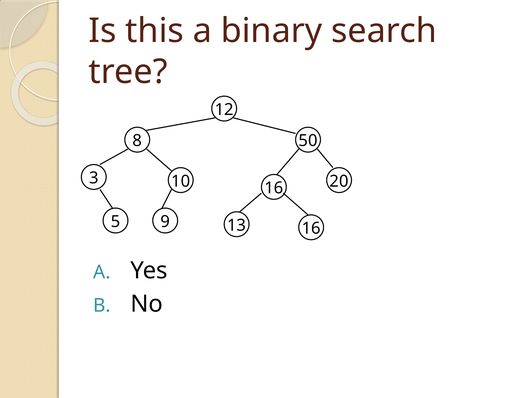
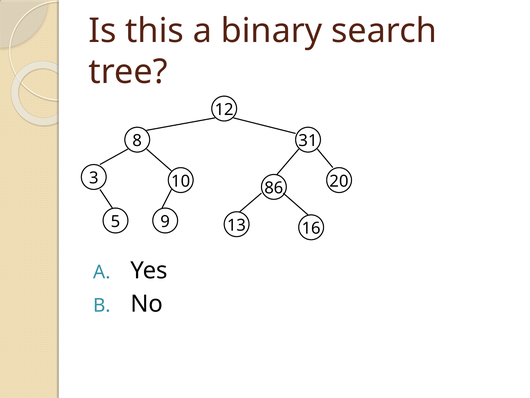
50: 50 -> 31 (308, 141)
10 16: 16 -> 86 (274, 188)
